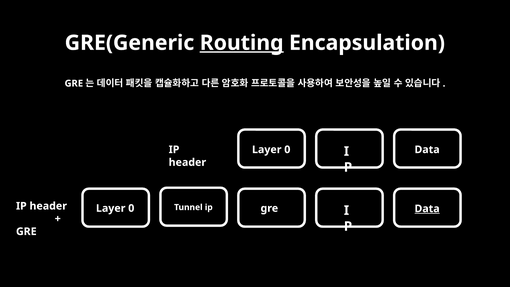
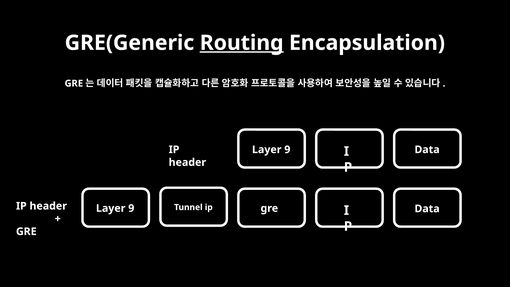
0: 0 -> 9 (287, 150)
0: 0 -> 9 (131, 208)
Data underline: present -> none (427, 209)
